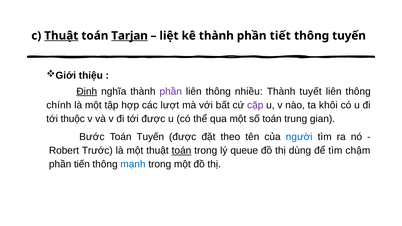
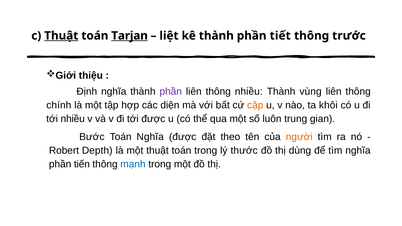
thông tuyến: tuyến -> trước (349, 36)
Định underline: present -> none (87, 91)
tuyết: tuyết -> vùng (311, 91)
lượt: lượt -> diện (170, 105)
cặp colour: purple -> orange (255, 105)
tới thuộc: thuộc -> nhiều (73, 119)
số toán: toán -> luôn (272, 119)
Toán Tuyến: Tuyến -> Nghĩa (150, 137)
người colour: blue -> orange (299, 137)
Trước: Trước -> Depth (97, 151)
toán underline: present -> none (181, 151)
queue: queue -> thước (244, 151)
tìm chậm: chậm -> nghĩa (358, 151)
